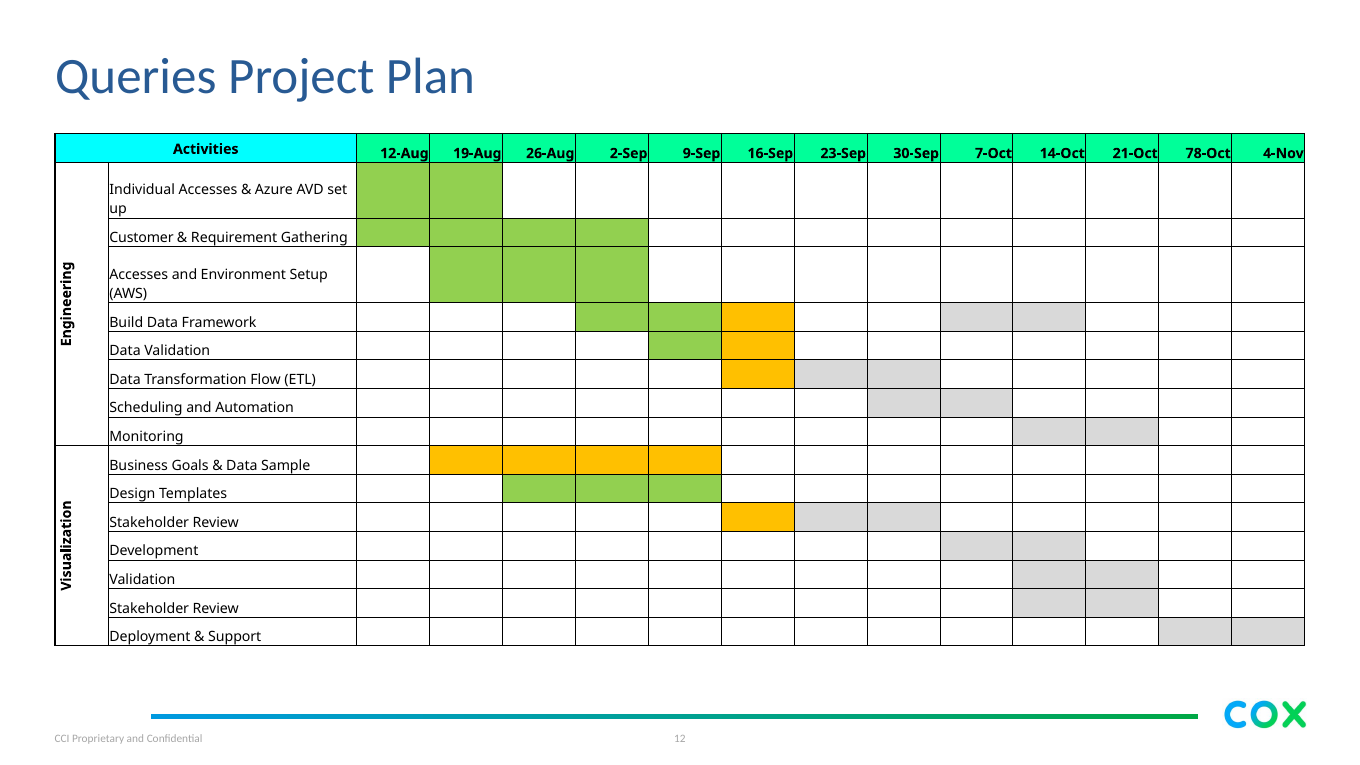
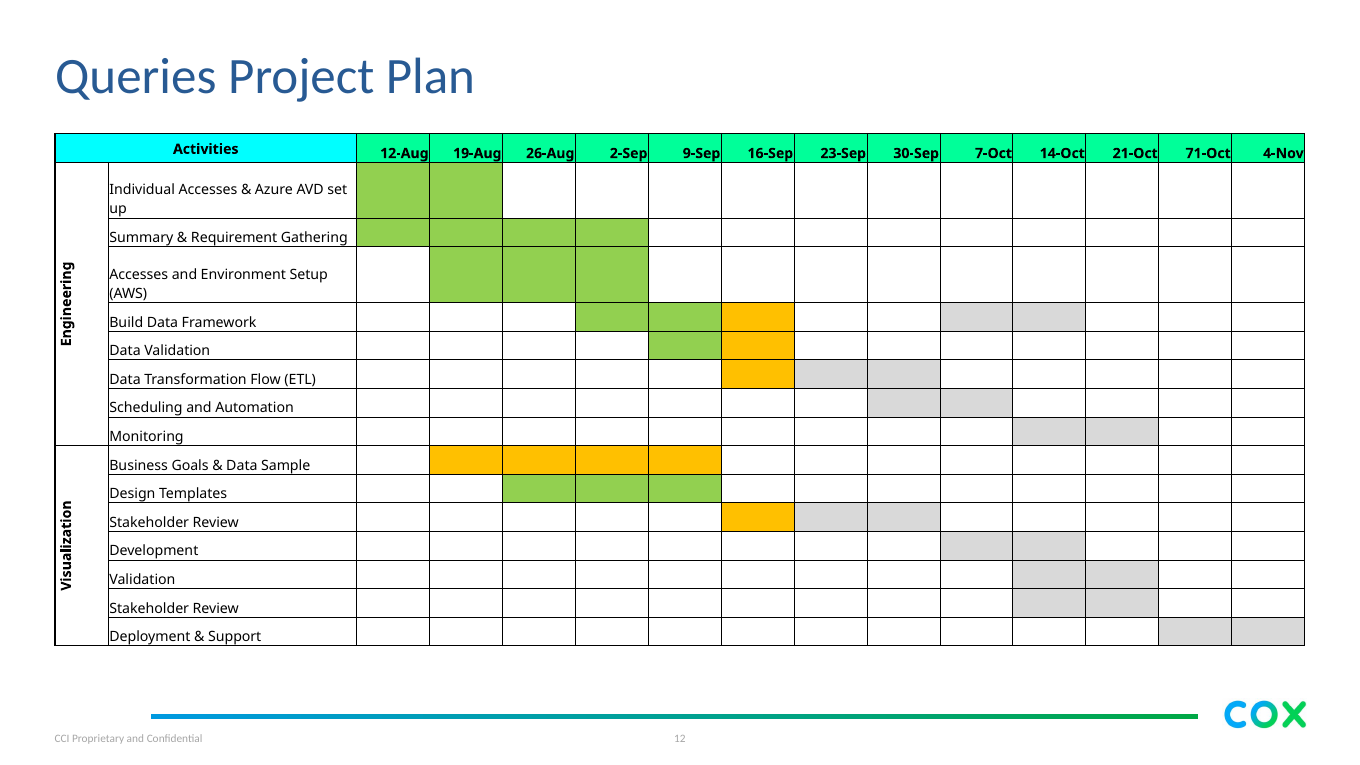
78-Oct: 78-Oct -> 71-Oct (1208, 153)
Customer: Customer -> Summary (141, 238)
